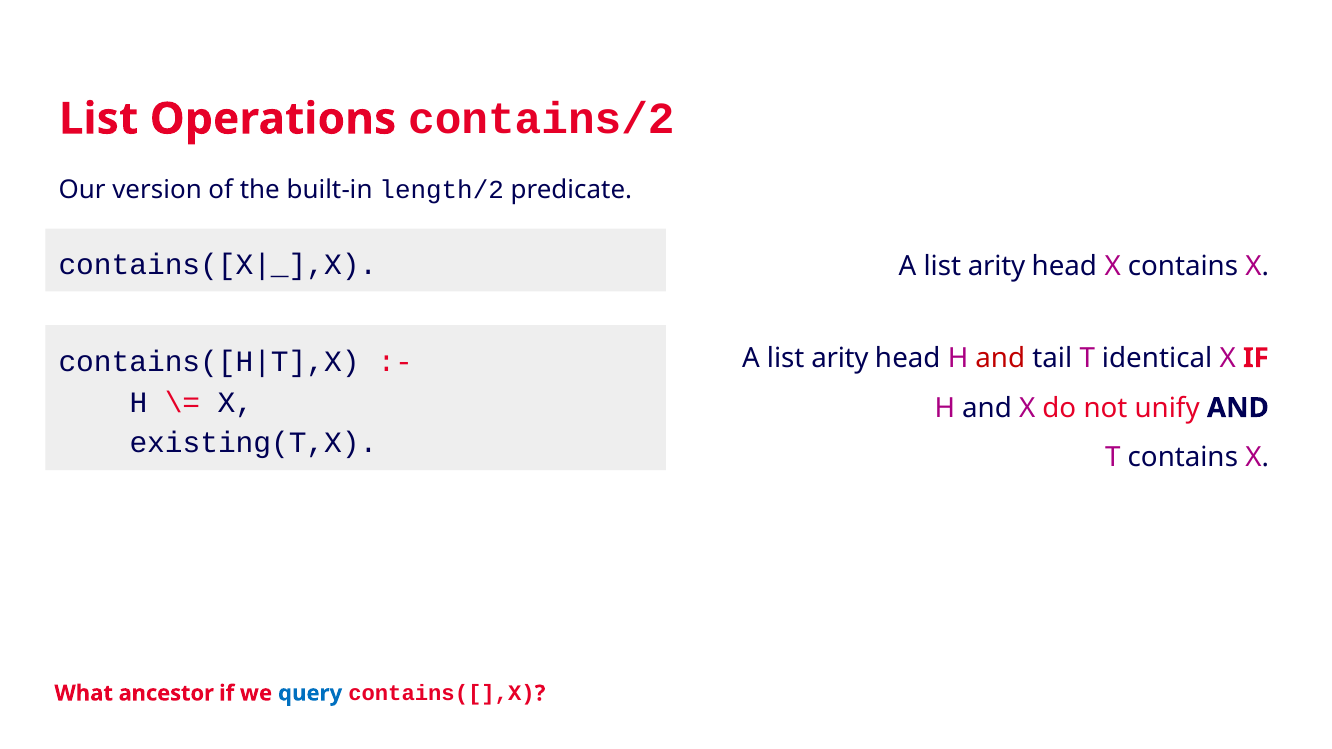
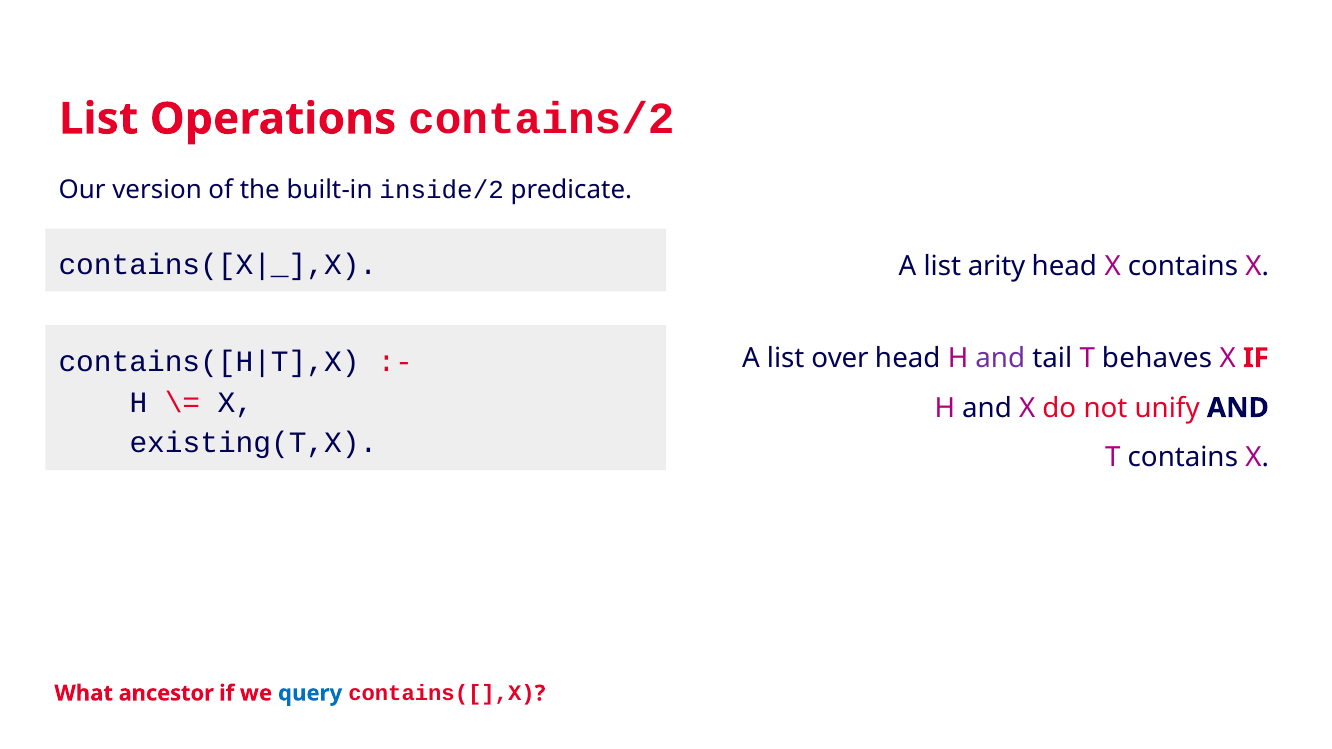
length/2: length/2 -> inside/2 (442, 190)
arity: arity -> over (840, 358)
and colour: red -> purple (1000, 358)
identical: identical -> behaves (1157, 358)
